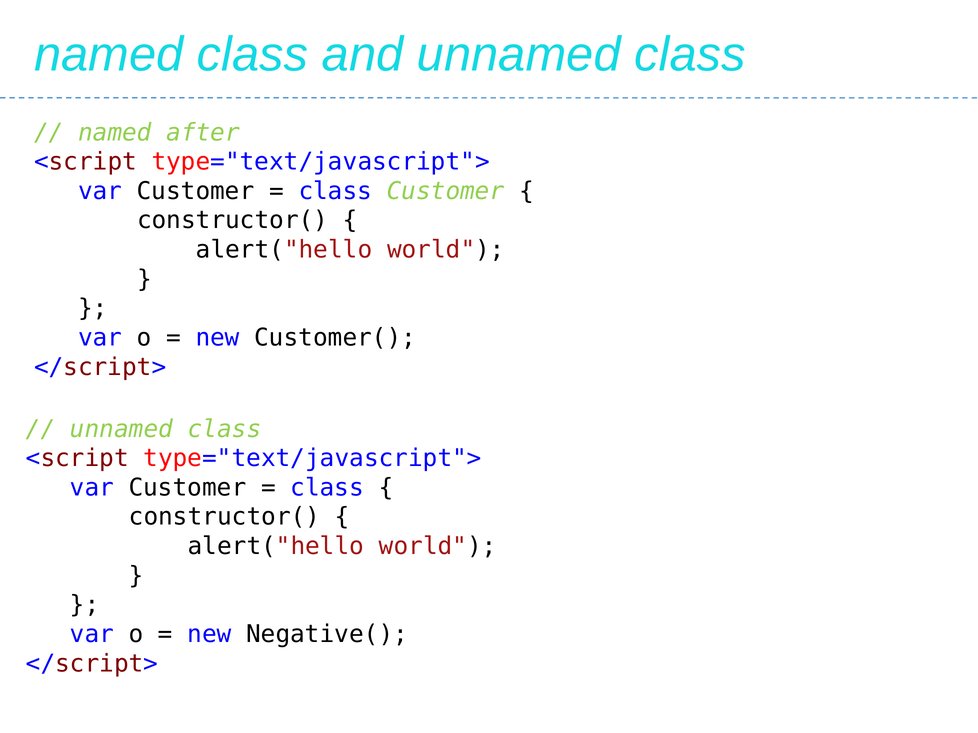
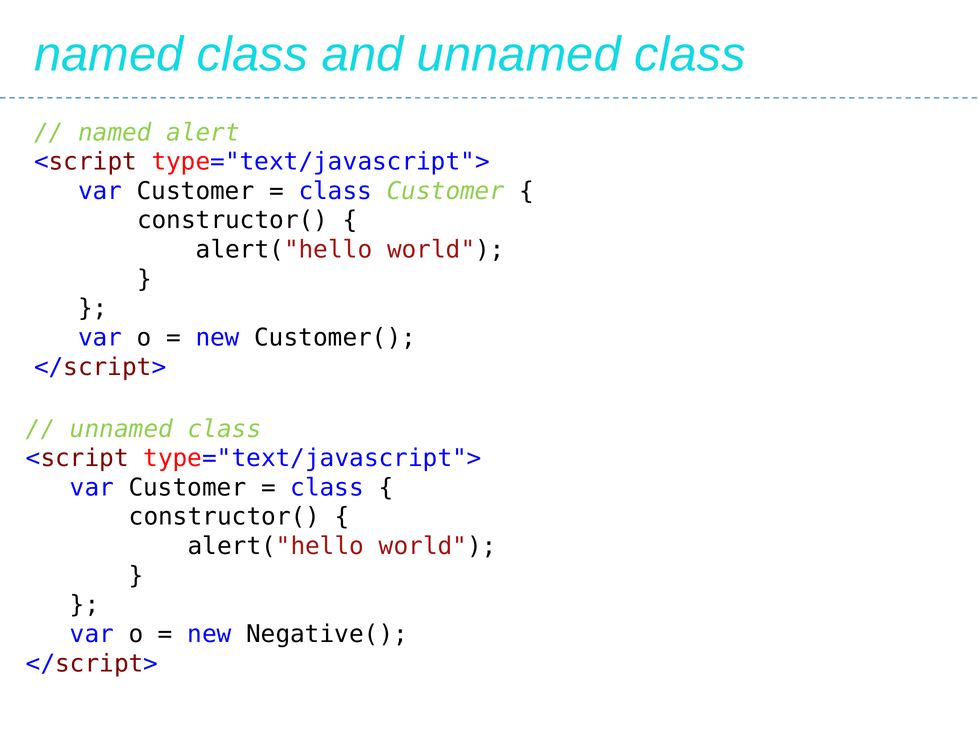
after: after -> alert (203, 133)
